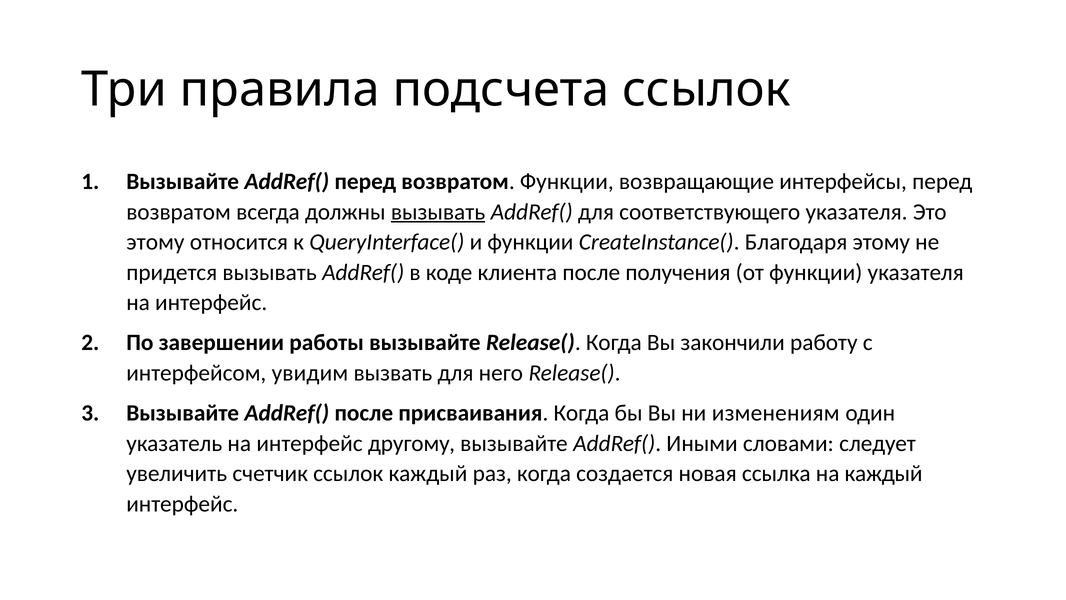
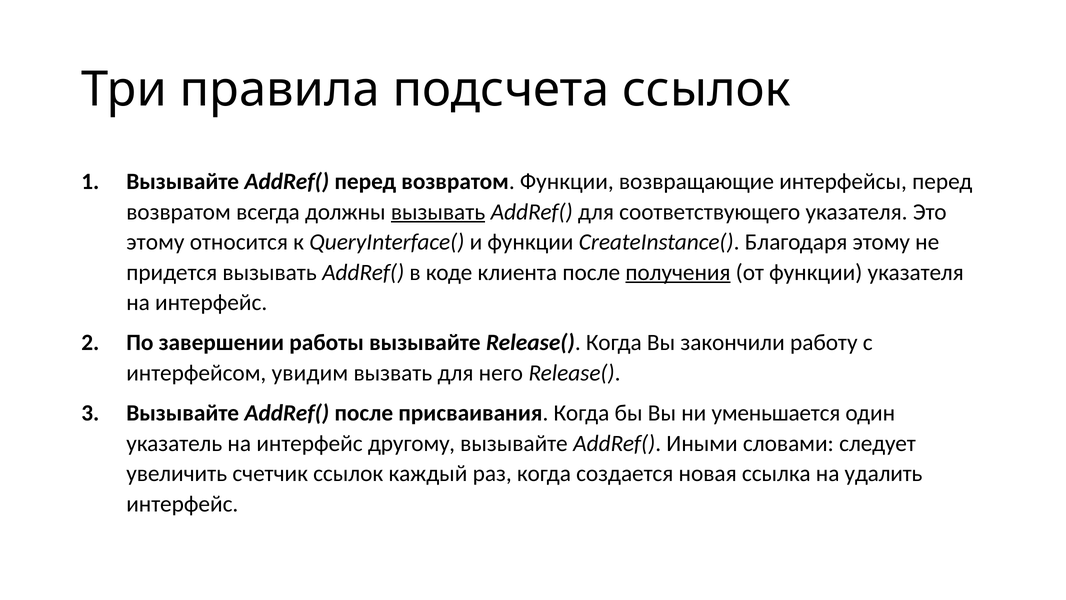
получения underline: none -> present (678, 272)
изменениям: изменениям -> уменьшается (776, 413)
на каждый: каждый -> удалить (884, 473)
